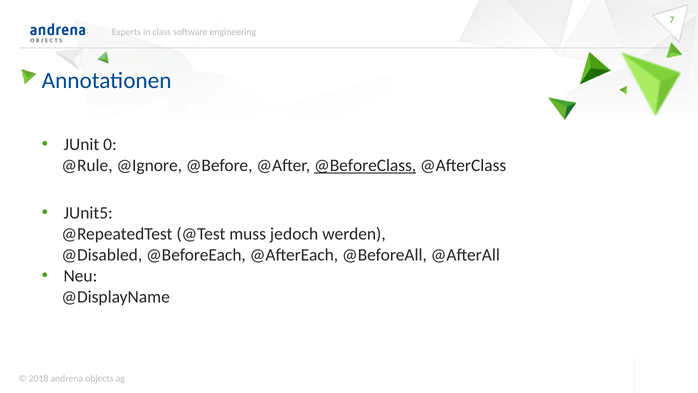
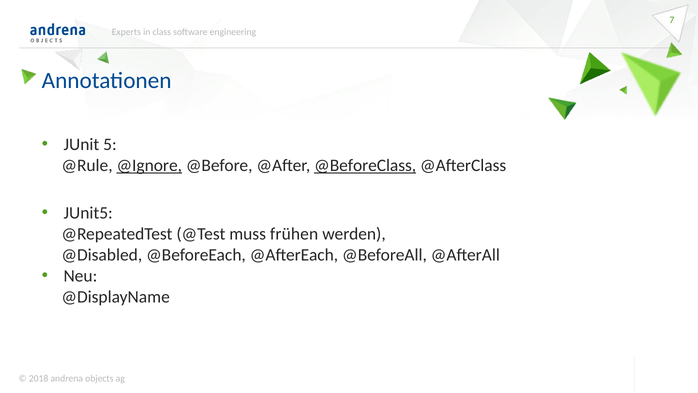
0: 0 -> 5 (110, 144)
@Ignore underline: none -> present (149, 165)
jedoch: jedoch -> frühen (294, 234)
